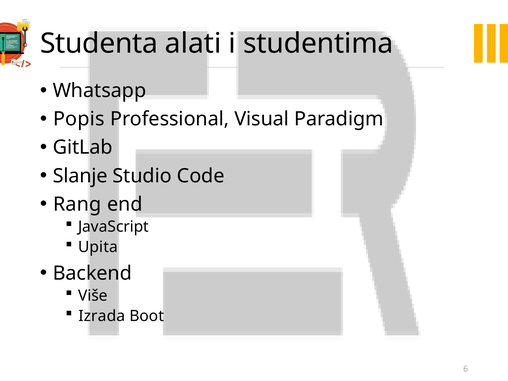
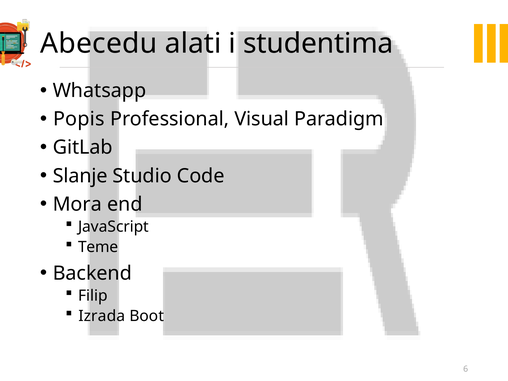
Studenta: Studenta -> Abecedu (99, 44)
Rang: Rang -> Mora (77, 204)
Upita: Upita -> Teme (98, 247)
Više: Više -> Filip (93, 296)
